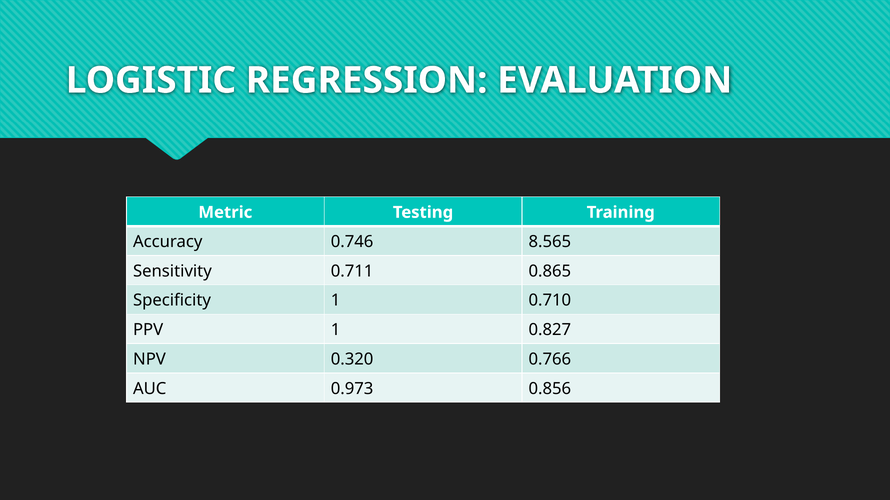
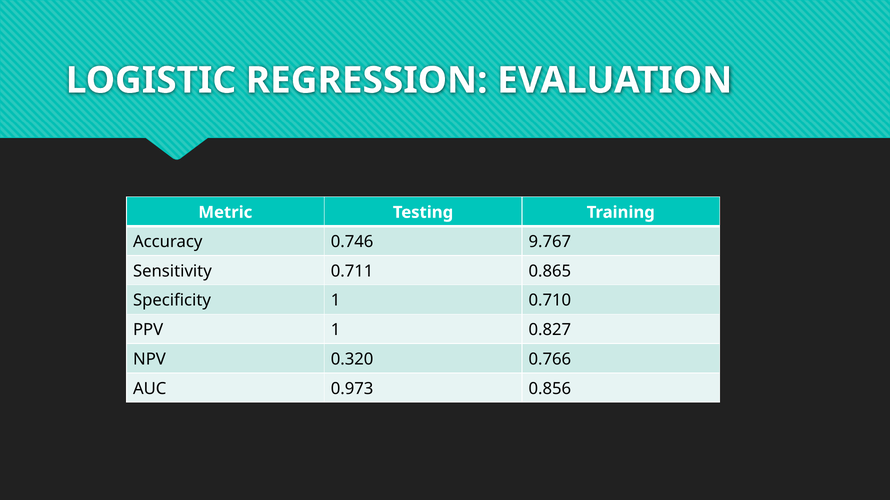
8.565: 8.565 -> 9.767 (550, 242)
